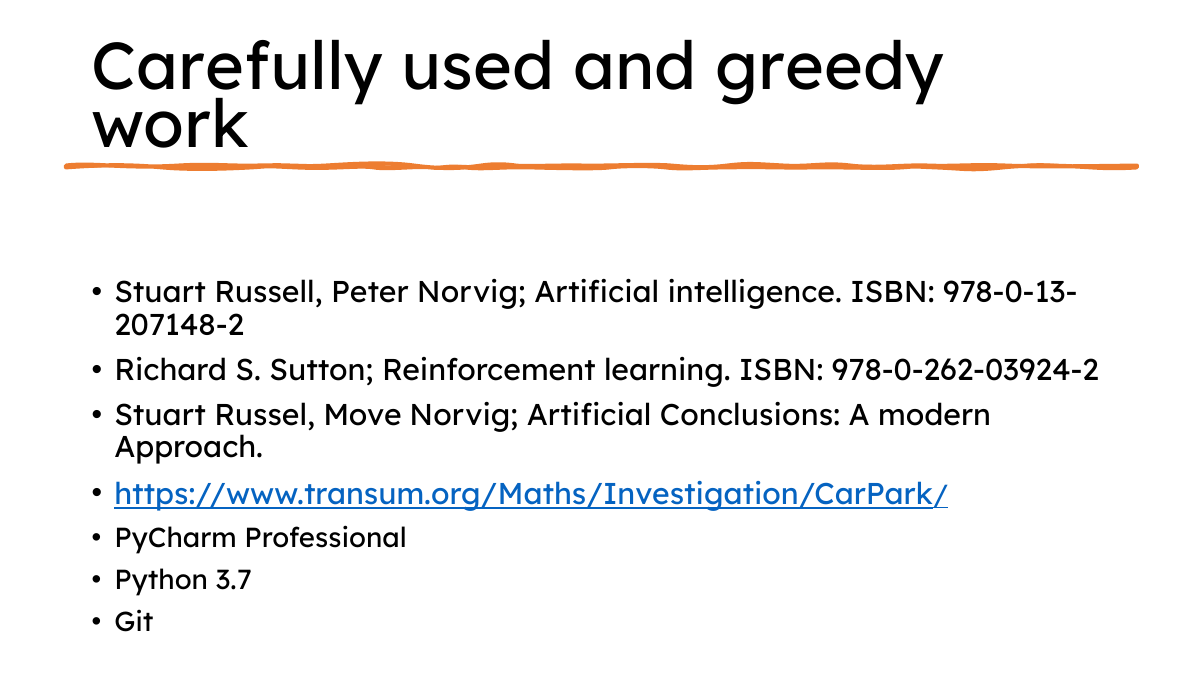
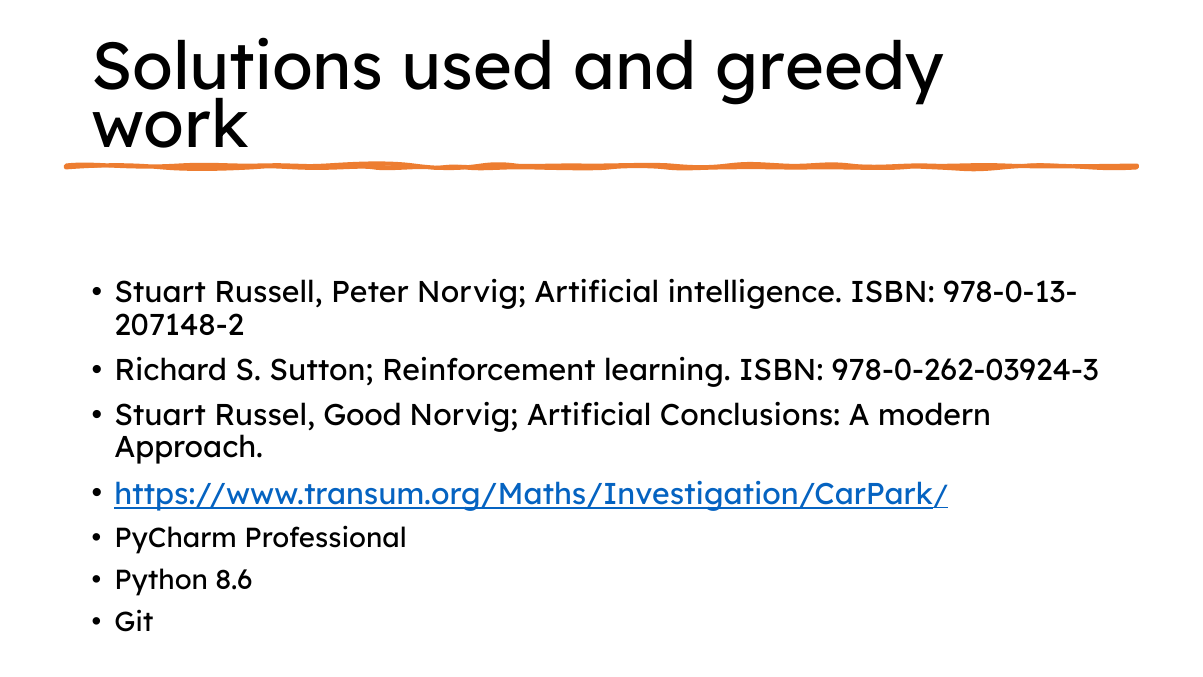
Carefully: Carefully -> Solutions (238, 68)
978-0-262-03924-2: 978-0-262-03924-2 -> 978-0-262-03924-3 (965, 370)
Move: Move -> Good (362, 415)
3.7: 3.7 -> 8.6 (234, 580)
